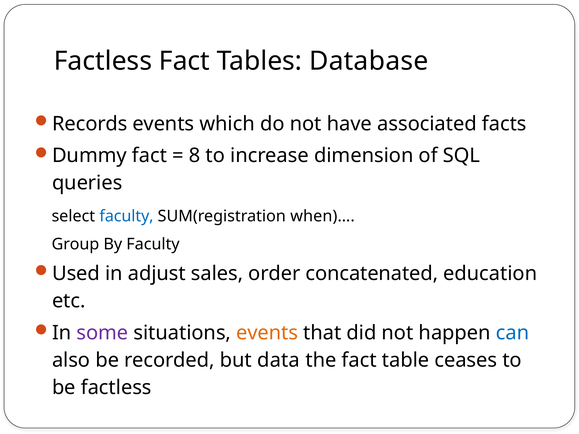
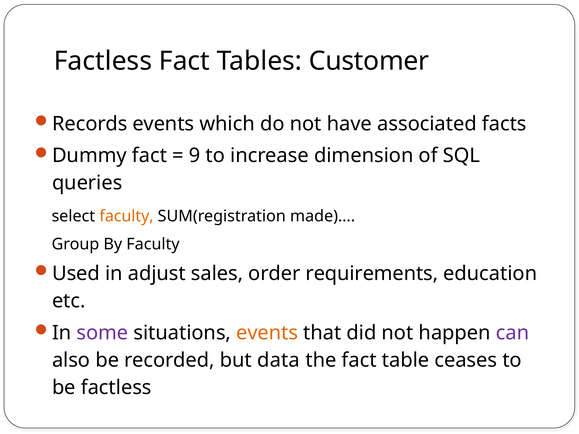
Database: Database -> Customer (369, 61)
8: 8 -> 9 (195, 156)
faculty colour: blue -> orange (126, 216)
when)…: when)… -> made)… (323, 216)
concatenated: concatenated -> requirements (372, 274)
can colour: blue -> purple (513, 333)
